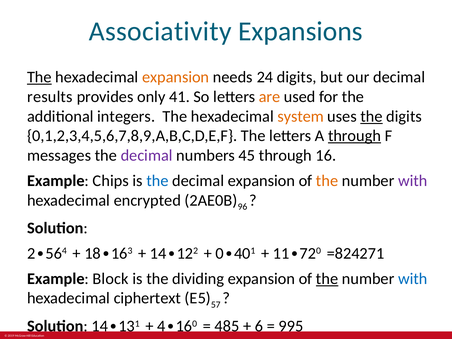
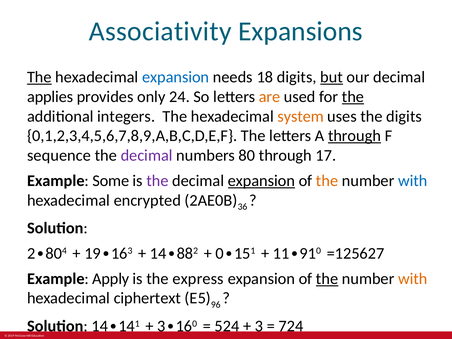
expansion colour: orange -> blue (176, 77)
24: 24 -> 18 (265, 77)
but underline: none -> present (332, 77)
results: results -> applies (50, 97)
41: 41 -> 24 (179, 97)
the underline: none -> present (353, 97)
the underline: present -> none (371, 116)
messages: messages -> sequence (59, 155)
numbers 45: 45 -> 80 (247, 155)
through 16: 16 -> 17 (326, 155)
Chips: Chips -> Some (111, 181)
the colour: blue -> purple (157, 181)
expansion underline: none -> present (261, 181)
with colour: purple -> blue (413, 181)
96: 96 -> 36 (242, 207)
18: 18 -> 19 (93, 253)
12: 12 -> 88 (185, 253)
40: 40 -> 15 (242, 253)
72: 72 -> 91 (308, 253)
=824271: =824271 -> =125627 (356, 253)
56: 56 -> 80 (54, 253)
Block: Block -> Apply (111, 279)
dividing: dividing -> express (198, 279)
with colour: blue -> orange (413, 279)
57: 57 -> 96 (216, 305)
4: 4 -> 3 (161, 326)
485: 485 -> 524 (227, 326)
6: 6 -> 3 (259, 326)
995: 995 -> 724 (291, 326)
13: 13 -> 14 (127, 326)
